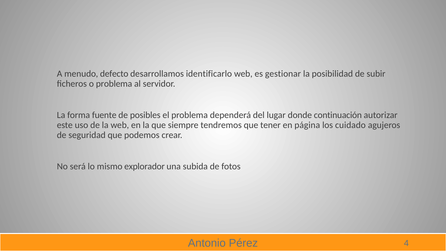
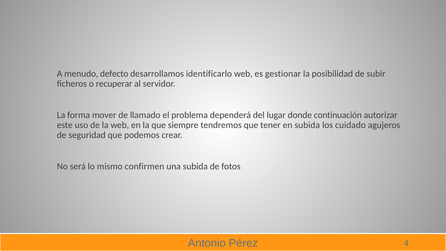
o problema: problema -> recuperar (114, 84)
fuente: fuente -> mover (104, 115)
posibles: posibles -> llamado (145, 115)
en página: página -> subida (307, 125)
explorador: explorador -> confirmen (144, 166)
